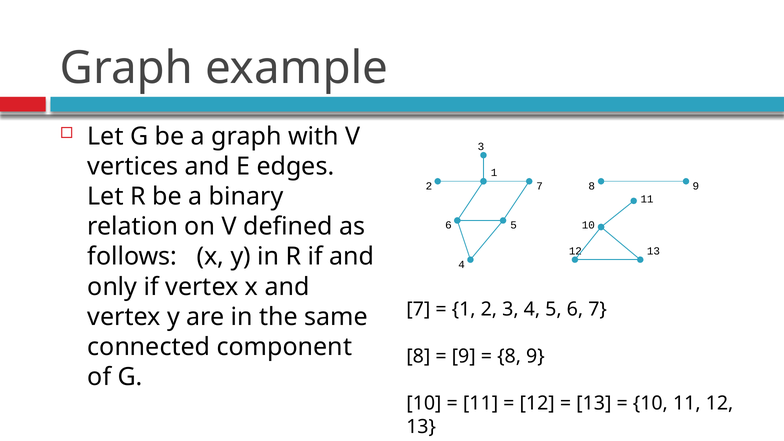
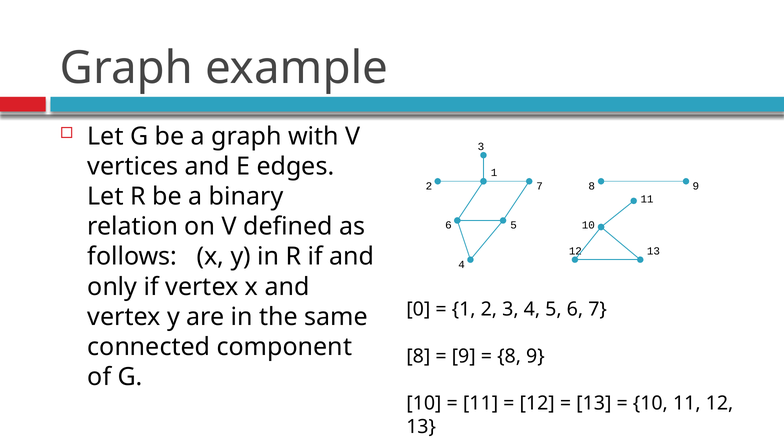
7: 7 -> 0 (418, 309)
